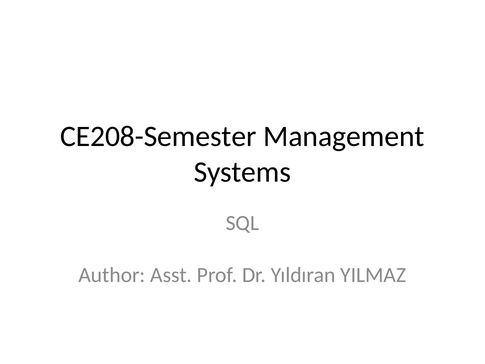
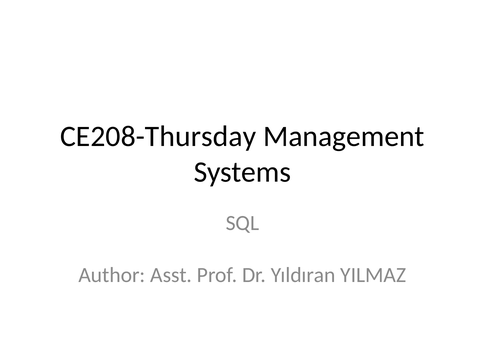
CE208-Semester: CE208-Semester -> CE208-Thursday (158, 136)
